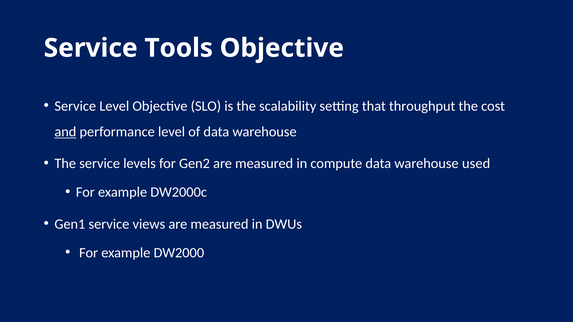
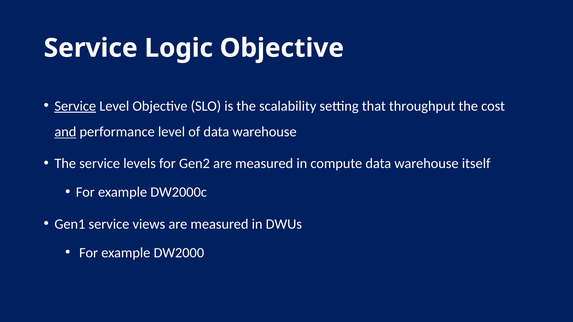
Tools: Tools -> Logic (179, 48)
Service underline: none -> present (75, 106)
used: used -> itself (476, 164)
